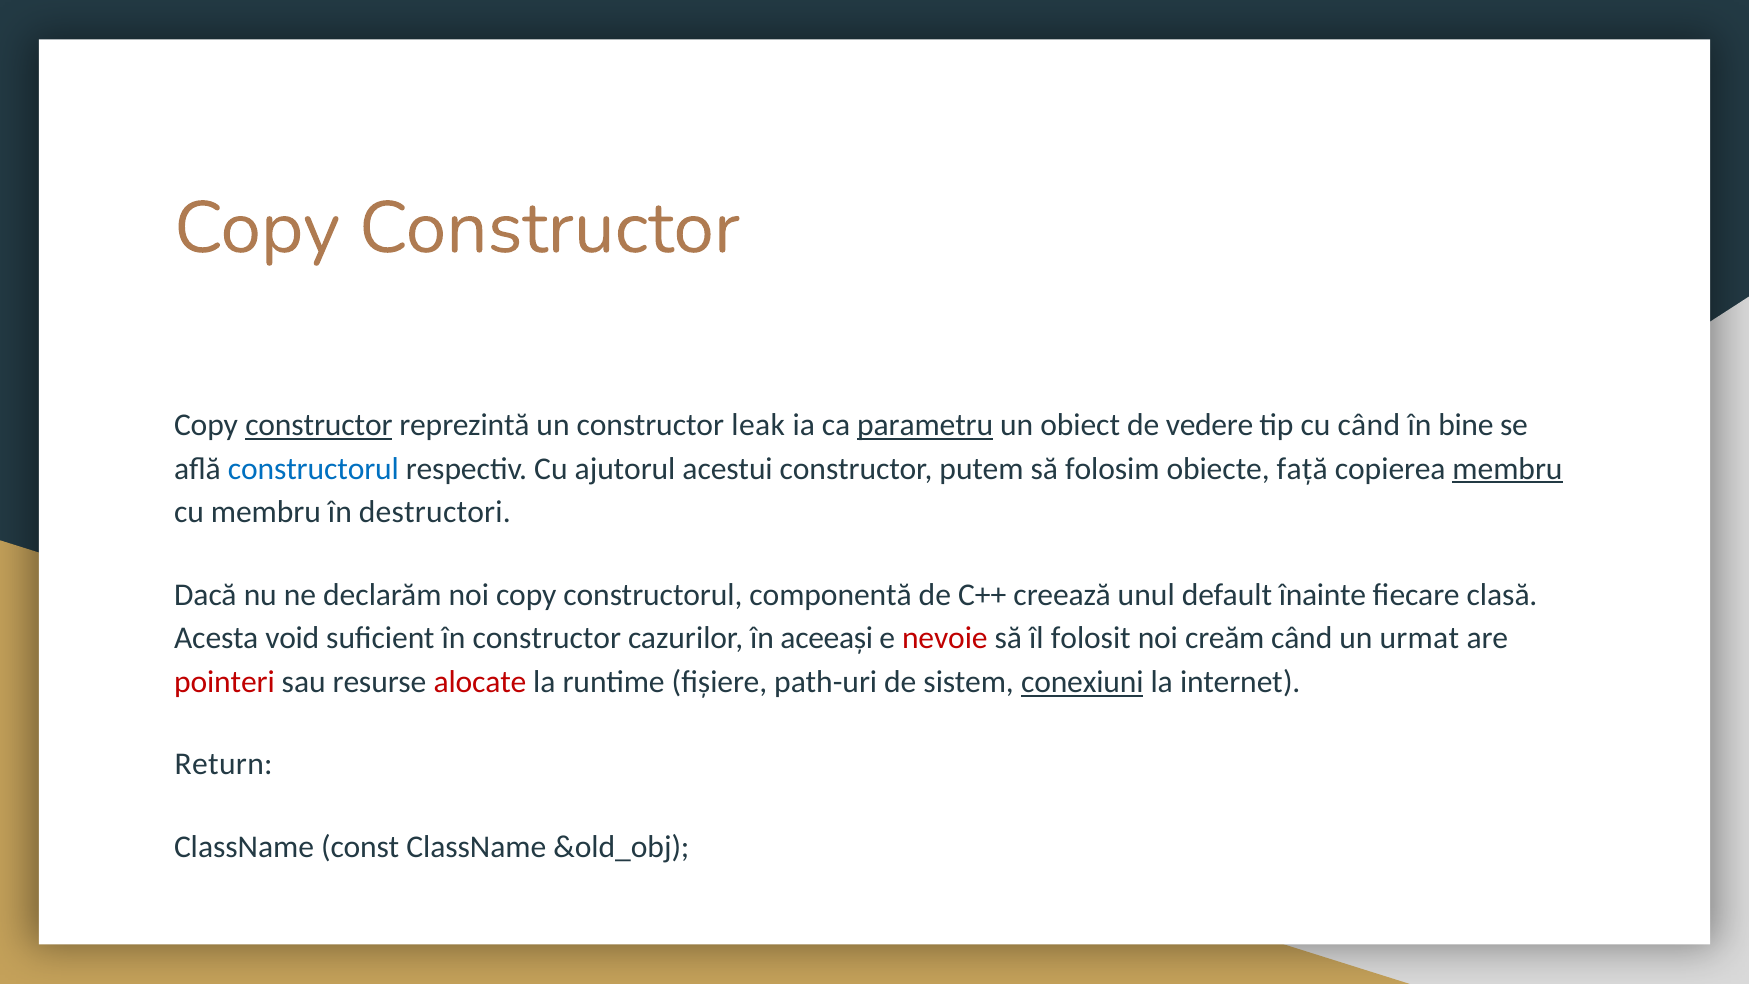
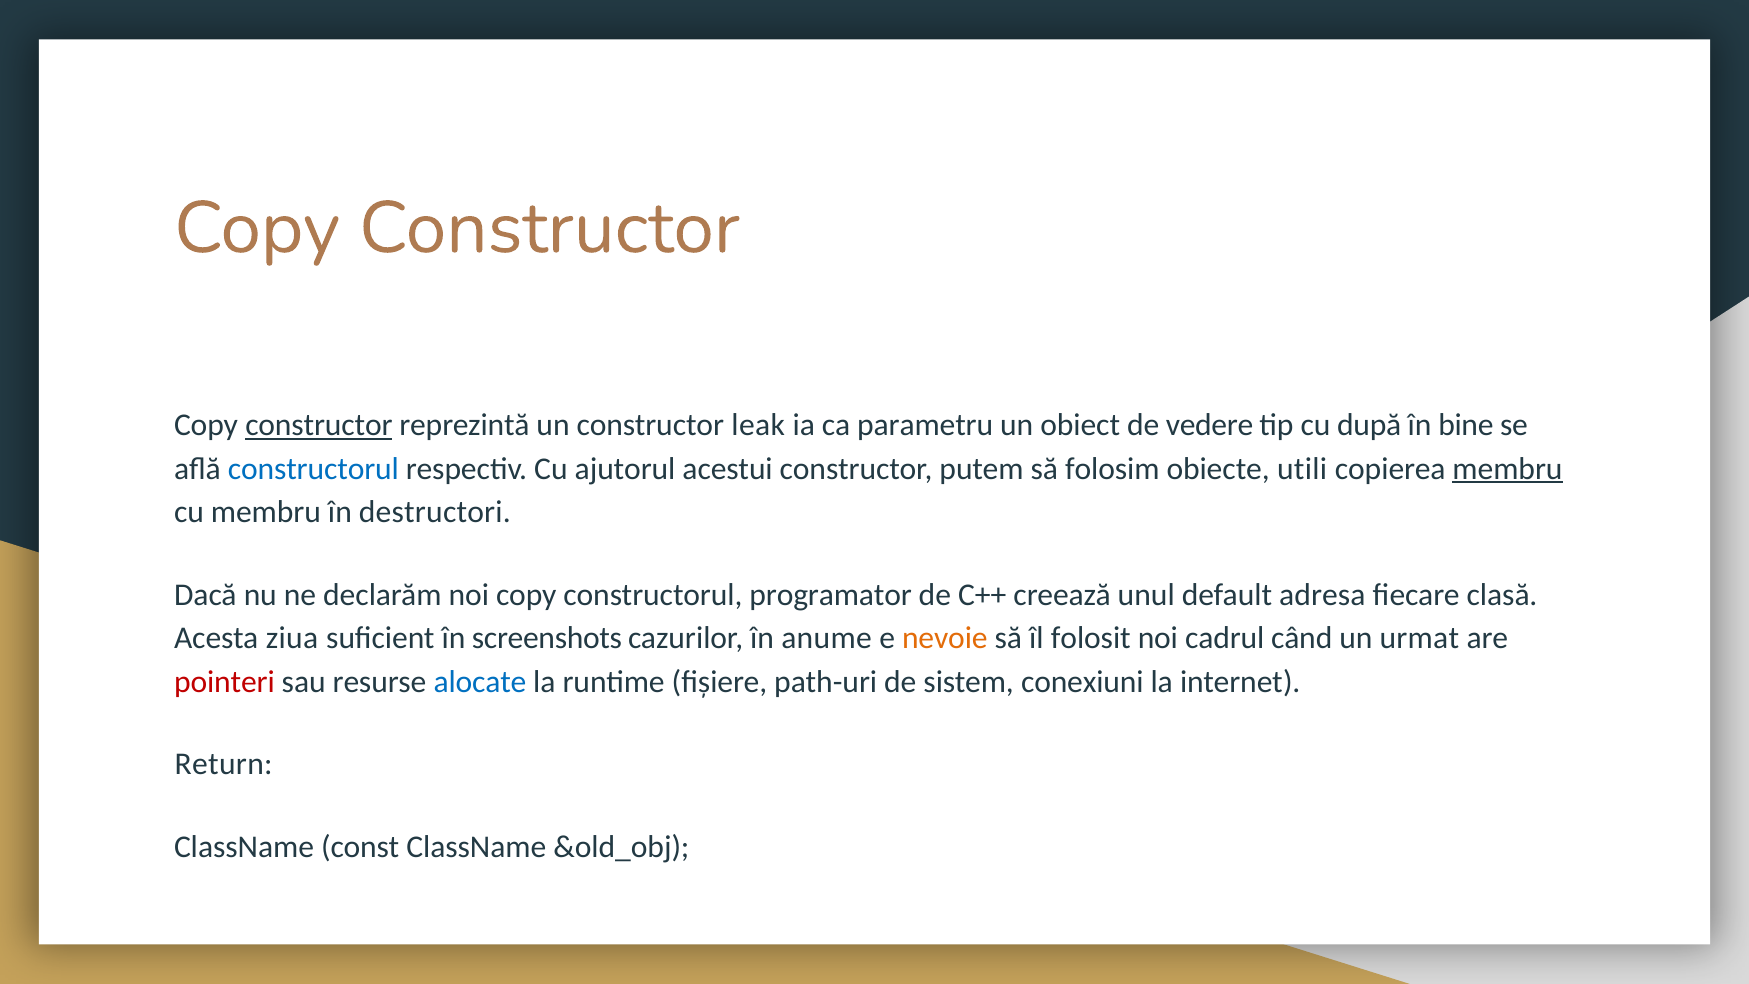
parametru underline: present -> none (925, 425)
cu când: când -> după (1369, 425)
față: față -> utili (1302, 469)
componentă: componentă -> programator (831, 595)
înainte: înainte -> adresa (1322, 595)
void: void -> ziua (292, 638)
în constructor: constructor -> screenshots (547, 638)
aceeași: aceeași -> anume (827, 638)
nevoie colour: red -> orange (945, 638)
creăm: creăm -> cadrul (1225, 638)
alocate colour: red -> blue (480, 682)
conexiuni underline: present -> none (1082, 682)
